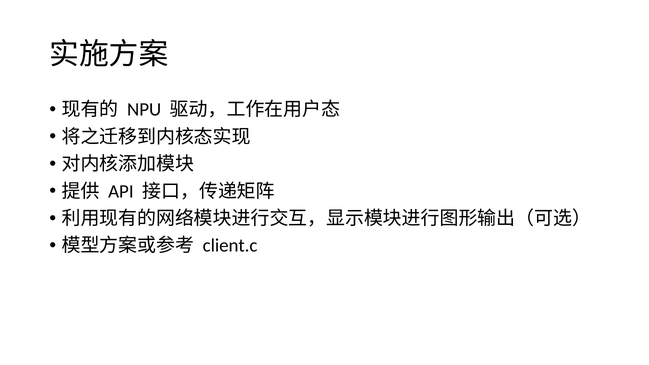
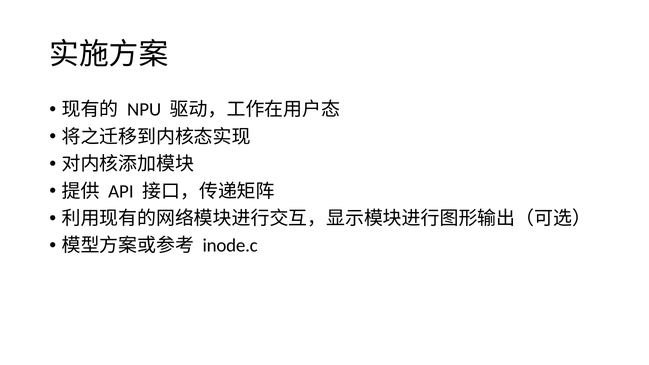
client.c: client.c -> inode.c (230, 246)
